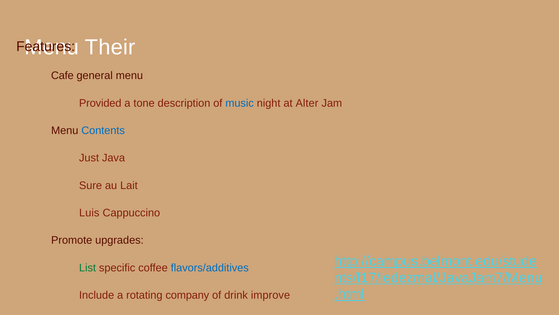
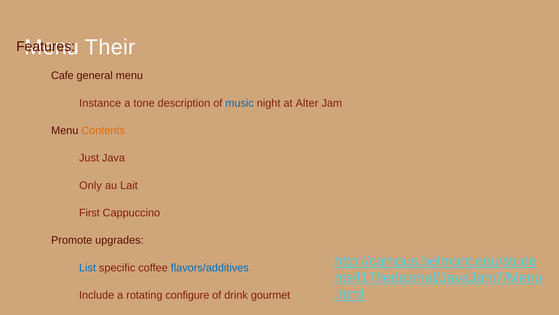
Provided: Provided -> Instance (100, 103)
Contents colour: blue -> orange (103, 130)
Sure: Sure -> Only (91, 185)
Luis: Luis -> First (89, 213)
List colour: green -> blue (88, 267)
company: company -> configure (187, 295)
improve: improve -> gourmet (271, 295)
